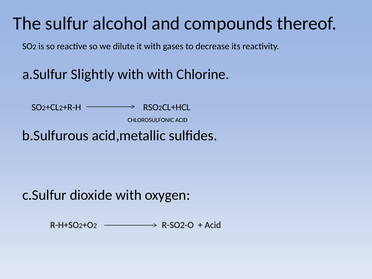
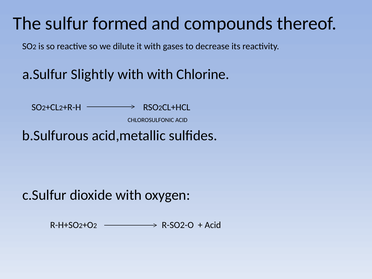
alcohol: alcohol -> formed (120, 24)
